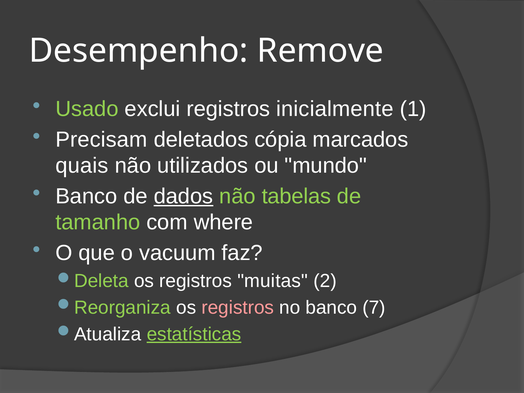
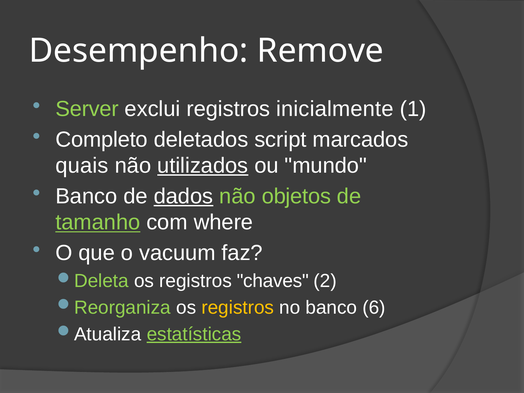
Usado: Usado -> Server (87, 109)
Precisam: Precisam -> Completo (102, 139)
cópia: cópia -> script (280, 139)
utilizados underline: none -> present (203, 166)
tabelas: tabelas -> objetos (296, 196)
tamanho underline: none -> present (98, 222)
muitas: muitas -> chaves (273, 281)
registros colour: pink -> yellow (238, 308)
7: 7 -> 6 (374, 308)
